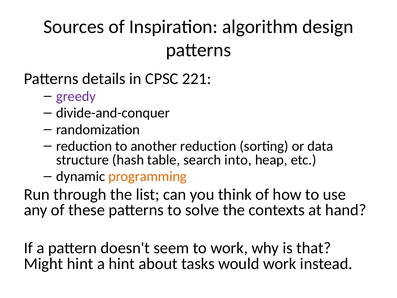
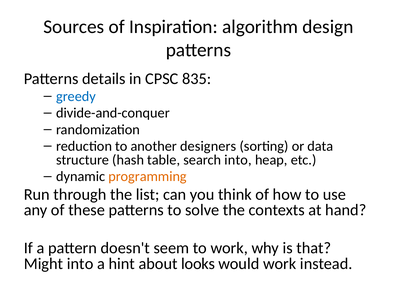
221: 221 -> 835 (197, 79)
greedy colour: purple -> blue (76, 96)
another reduction: reduction -> designers (208, 146)
Might hint: hint -> into (80, 264)
tasks: tasks -> looks (198, 264)
